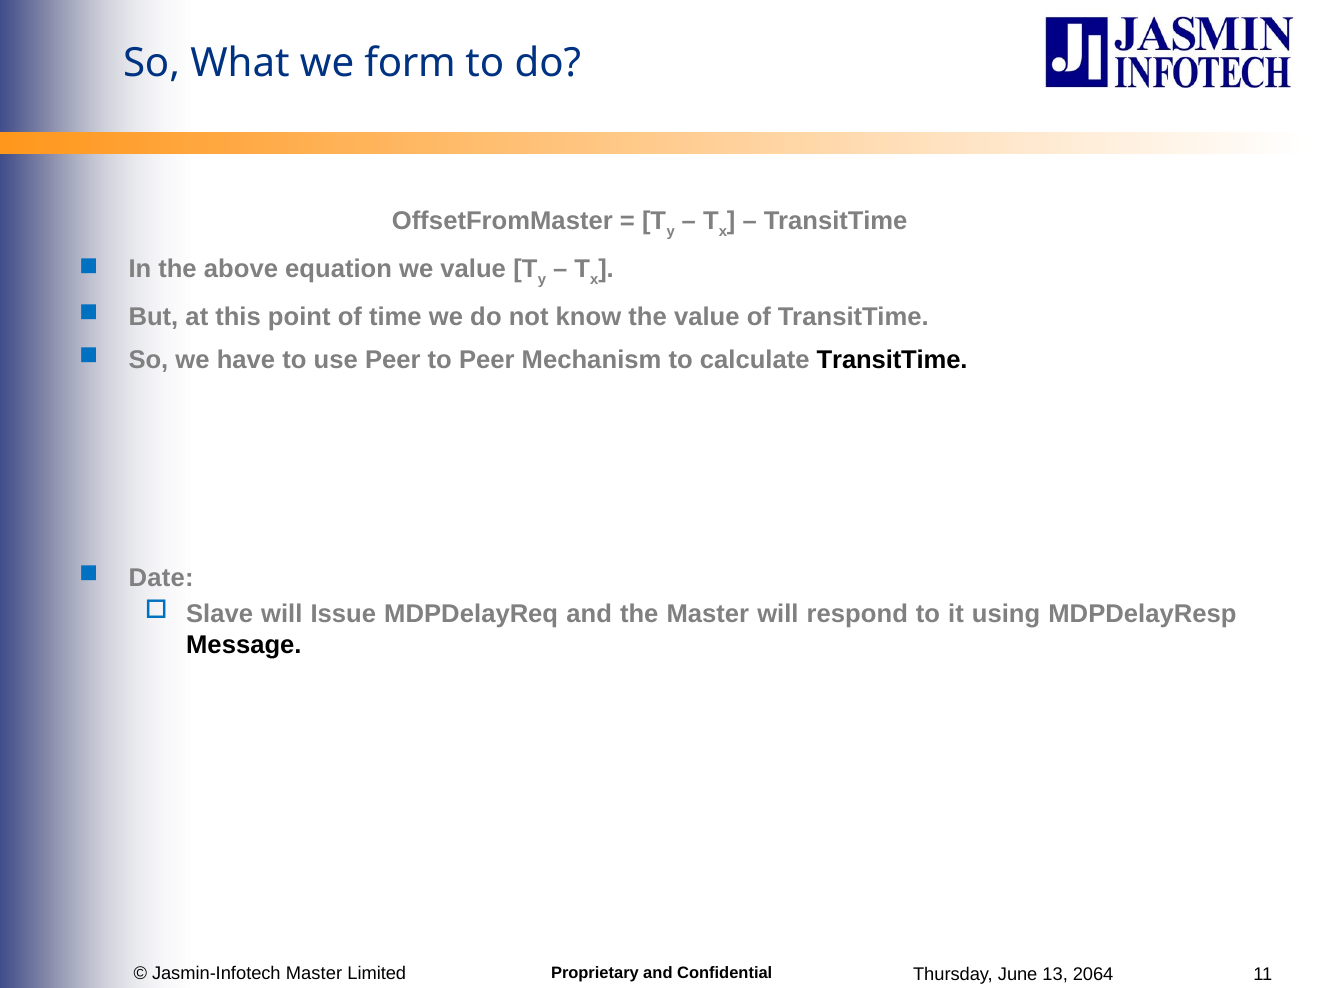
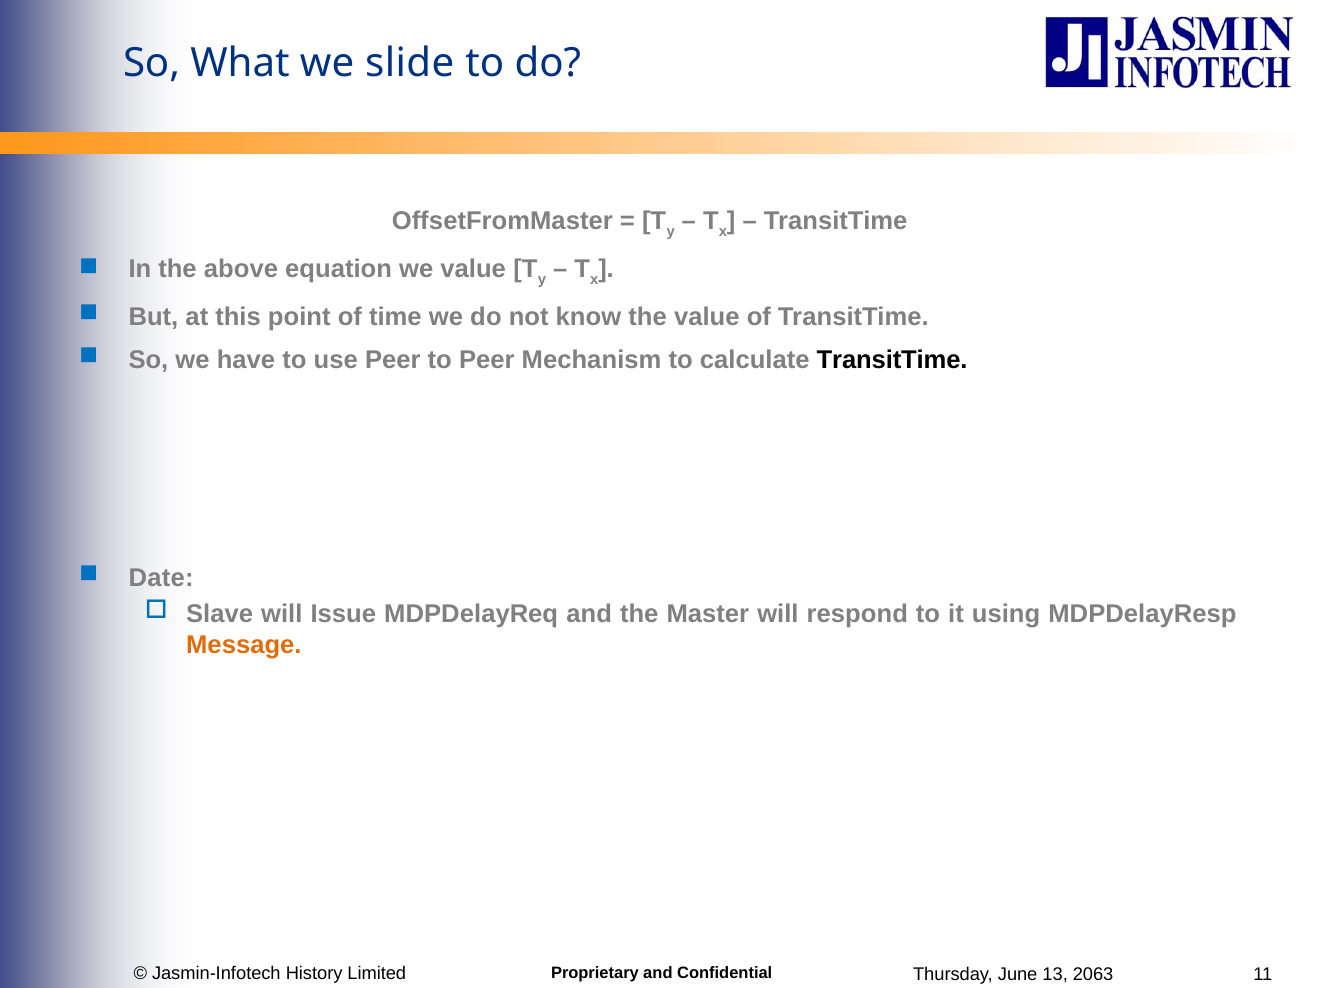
form: form -> slide (410, 63)
Message colour: black -> orange (244, 645)
Jasmin-Infotech Master: Master -> History (314, 974)
2064: 2064 -> 2063 (1093, 974)
